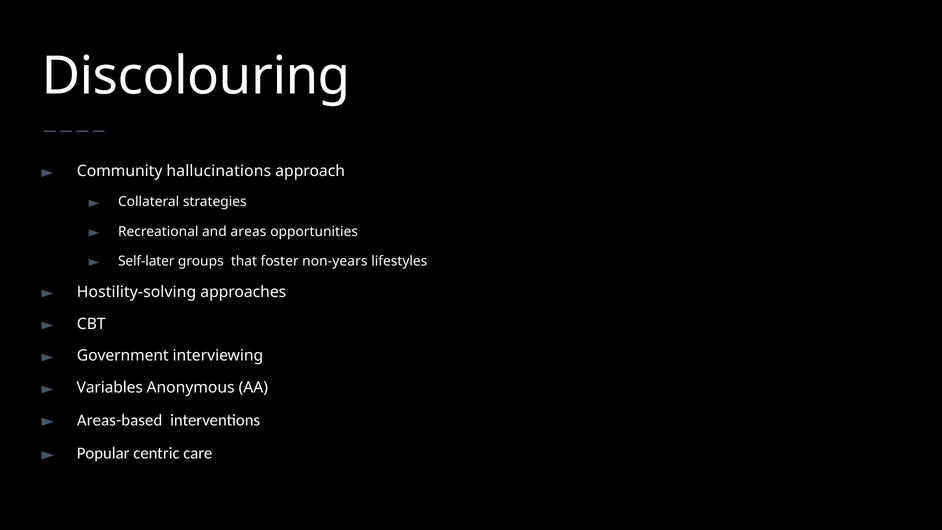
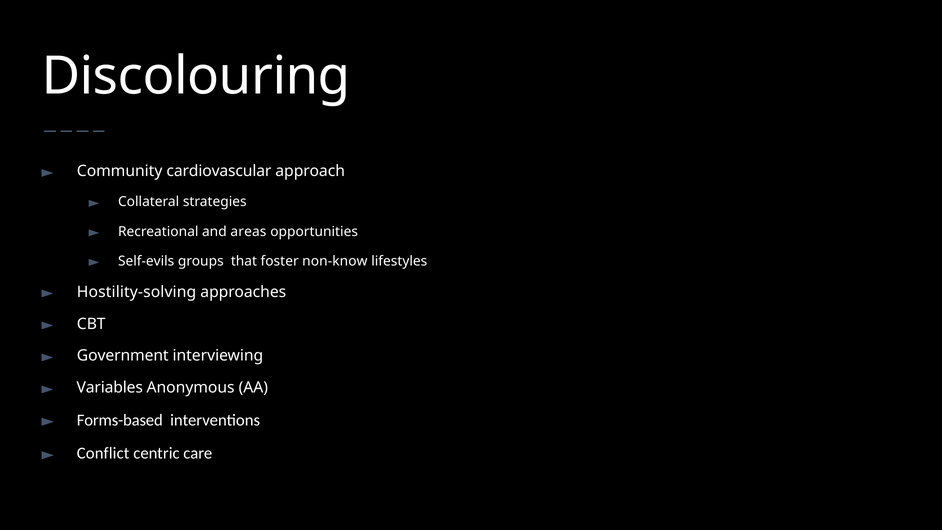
hallucinations: hallucinations -> cardiovascular (219, 171)
Self-later: Self-later -> Self-evils (146, 261)
non-years: non-years -> non-know (335, 261)
Areas-based: Areas-based -> Forms-based (120, 420)
Popular: Popular -> Conflict (103, 453)
